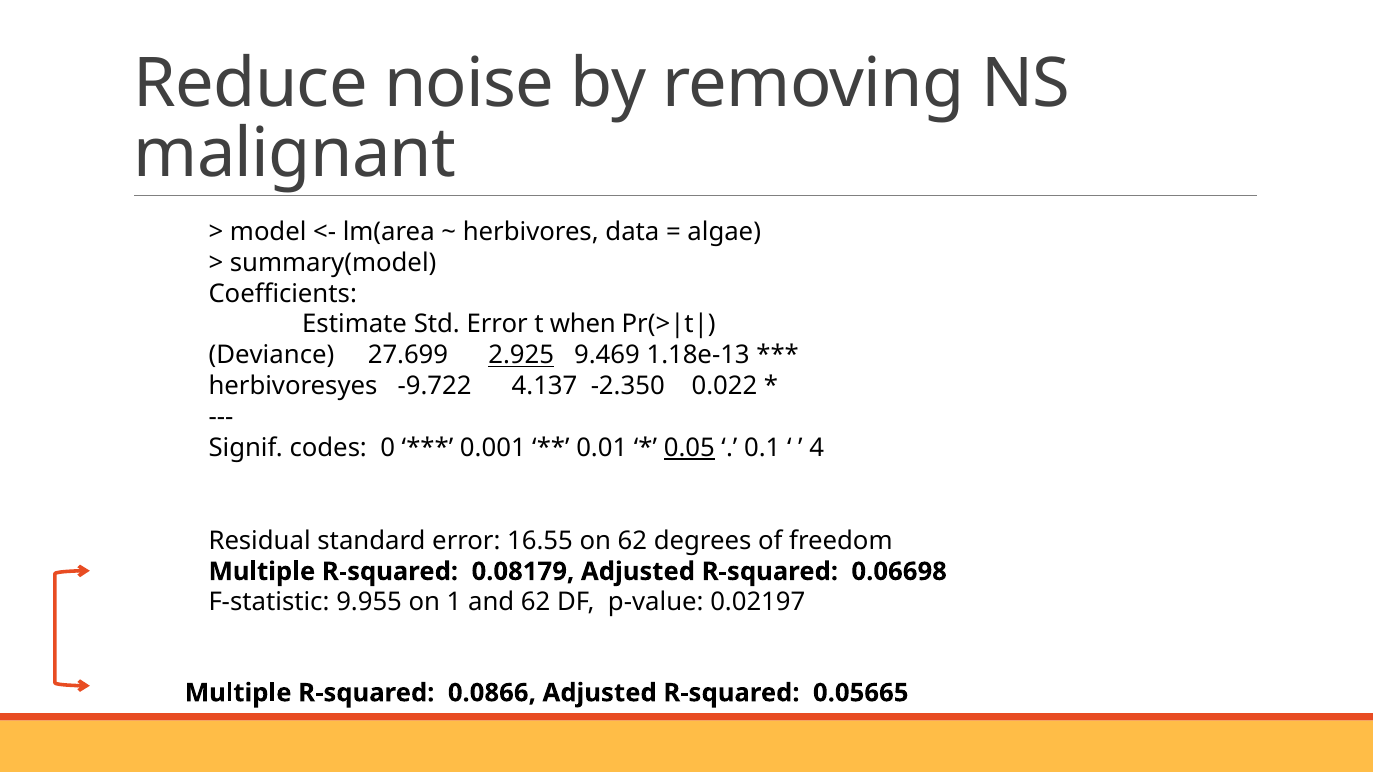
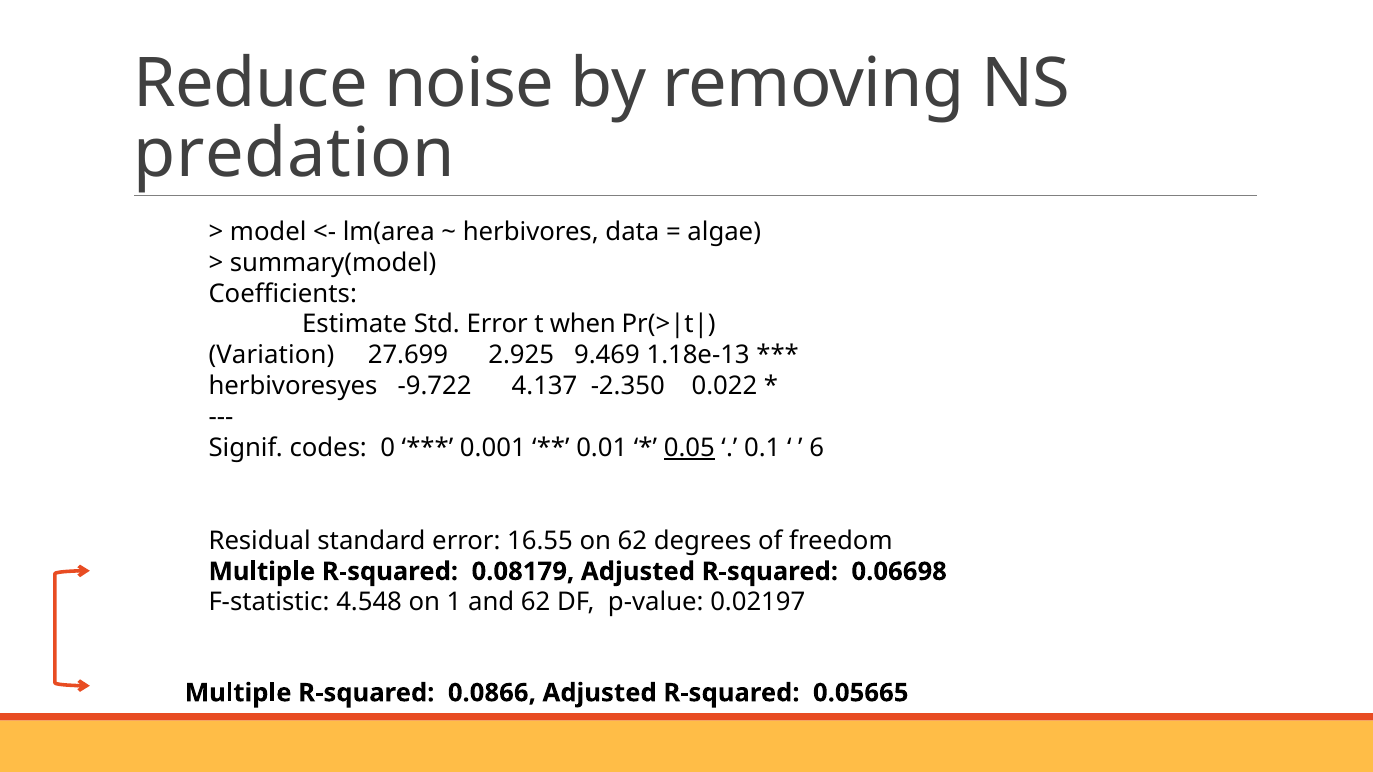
malignant: malignant -> predation (294, 154)
Deviance: Deviance -> Variation (271, 356)
2.925 underline: present -> none (521, 356)
4: 4 -> 6 (817, 448)
9.955: 9.955 -> 4.548 (369, 603)
